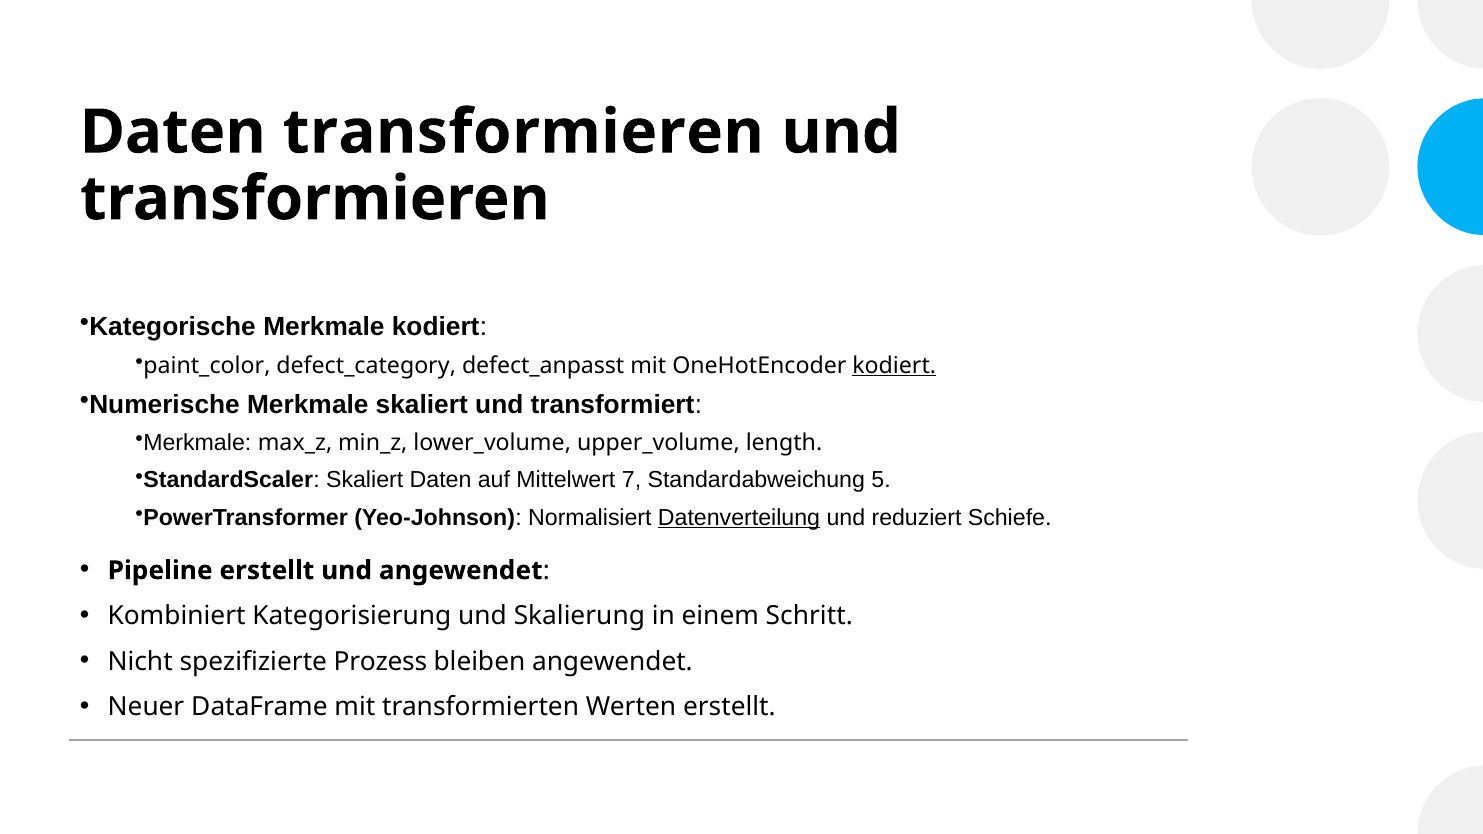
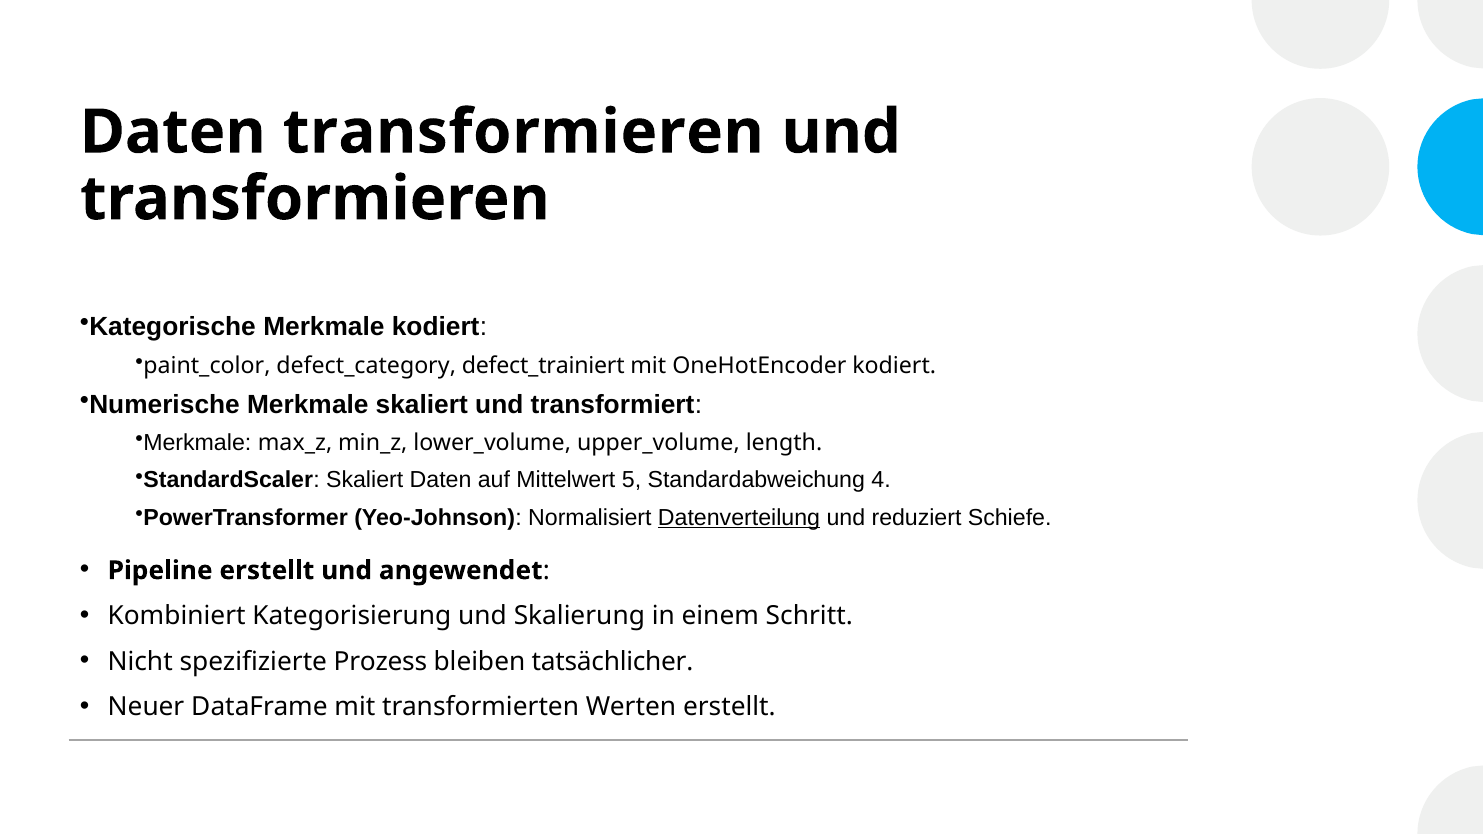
defect_anpasst: defect_anpasst -> defect_trainiert (543, 365)
kodiert underline: present -> none (894, 365)
7: 7 -> 5 (632, 480)
5: 5 -> 4 (881, 480)
bleiben angewendet: angewendet -> tatsächlicher (613, 662)
